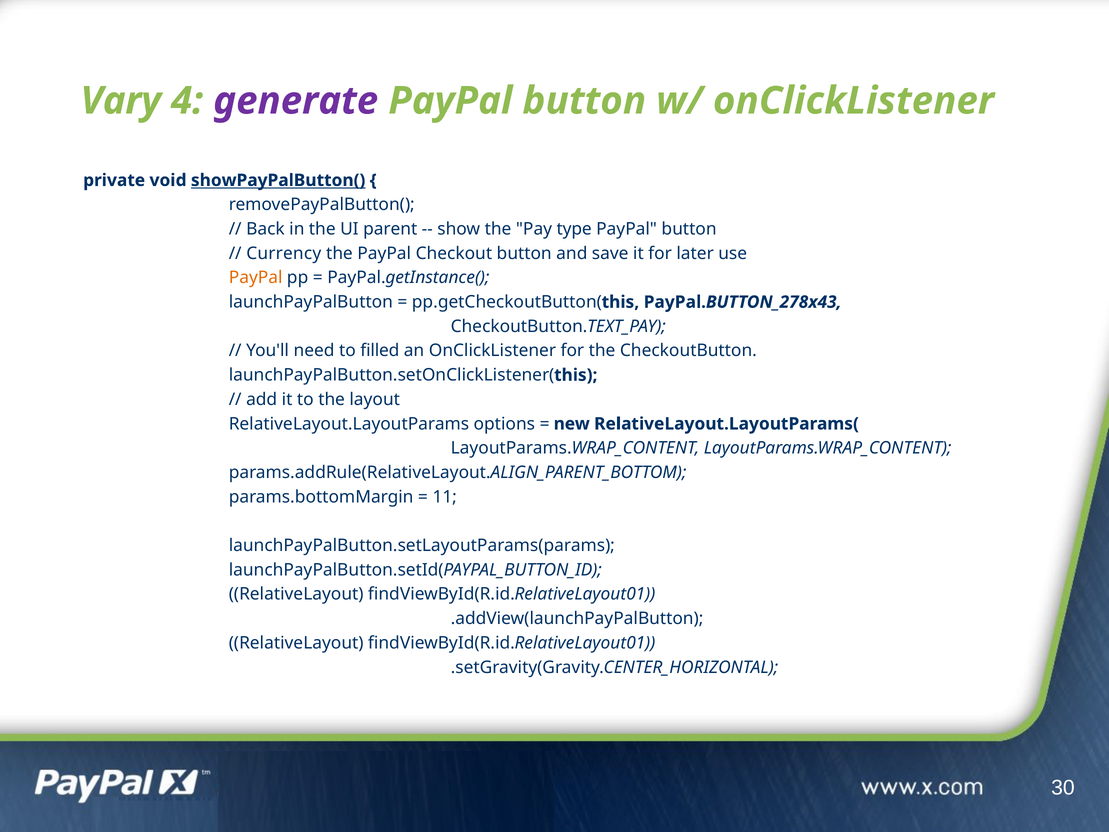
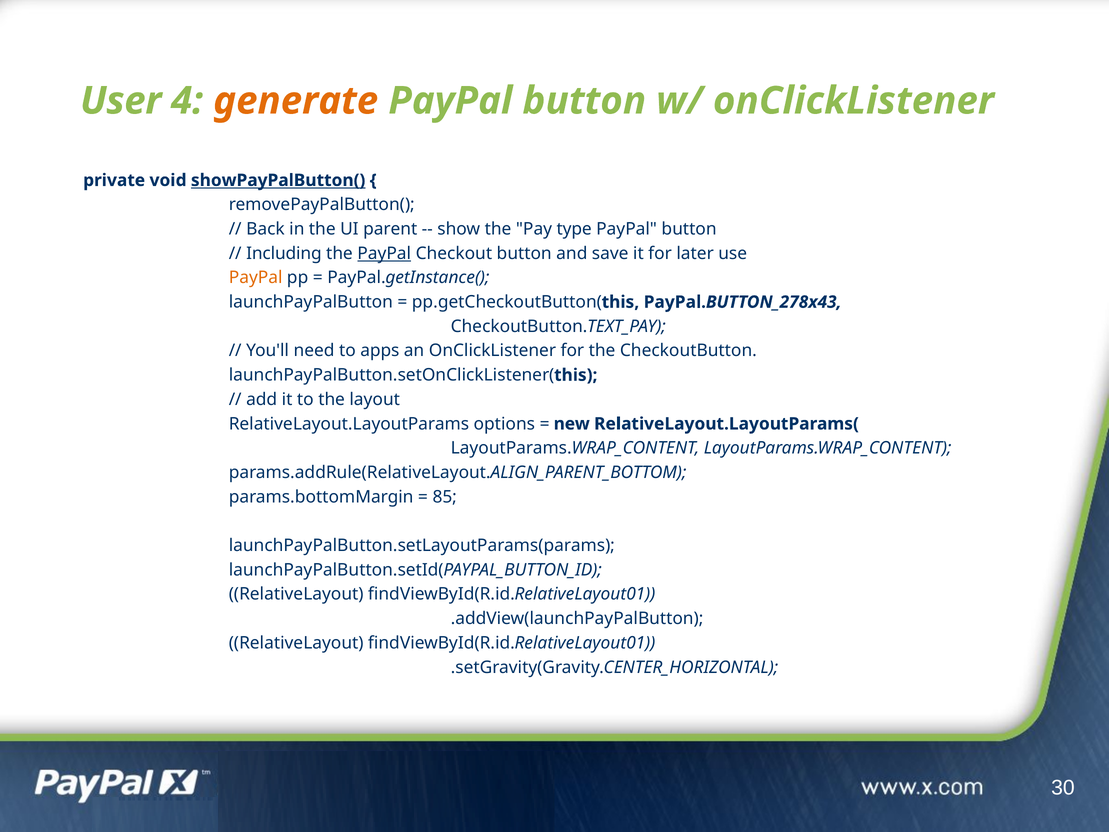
Vary: Vary -> User (121, 101)
generate colour: purple -> orange (296, 101)
Currency: Currency -> Including (284, 253)
PayPal underline: none -> present (384, 253)
filled: filled -> apps (380, 351)
11: 11 -> 85 (445, 497)
